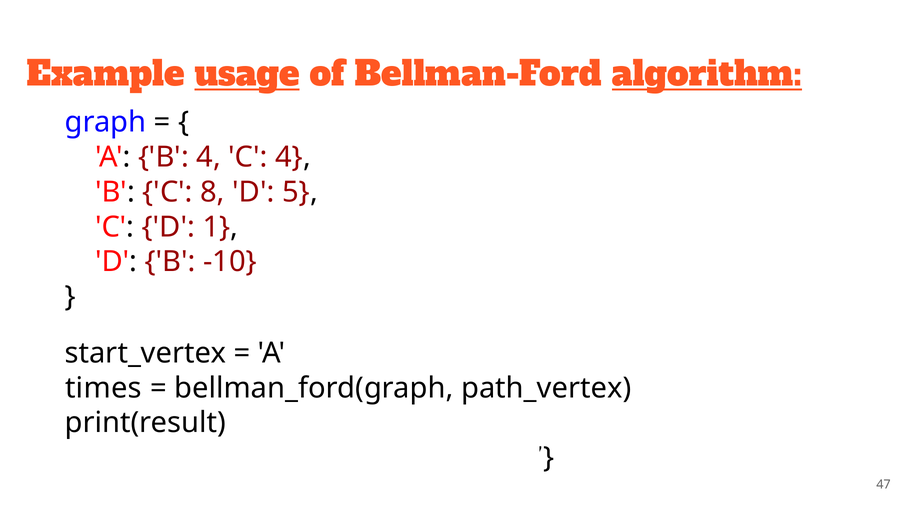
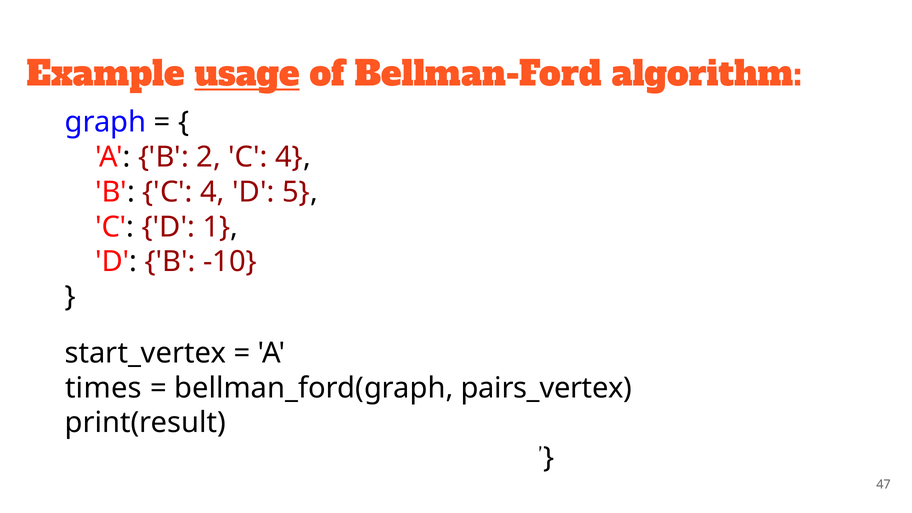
algorithm underline: present -> none (707, 75)
B 4: 4 -> 2 (209, 157)
B C 8: 8 -> 4 (213, 192)
path_vertex: path_vertex -> pairs_vertex (546, 388)
